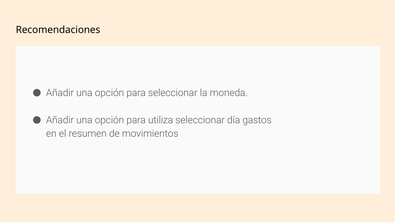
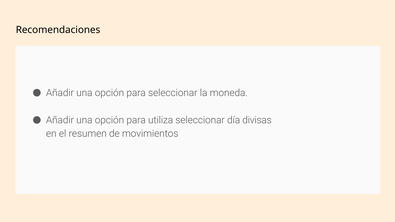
gastos: gastos -> divisas (257, 120)
